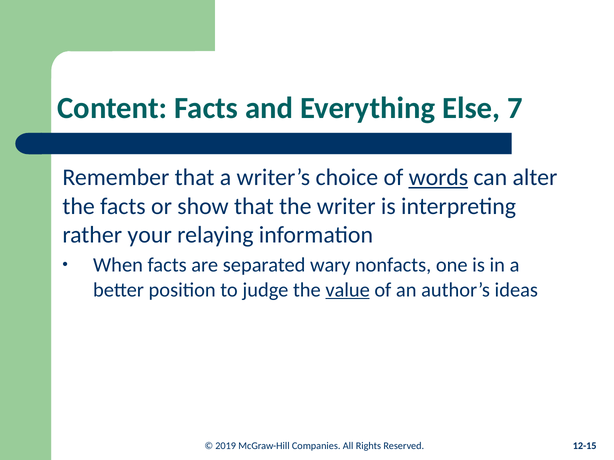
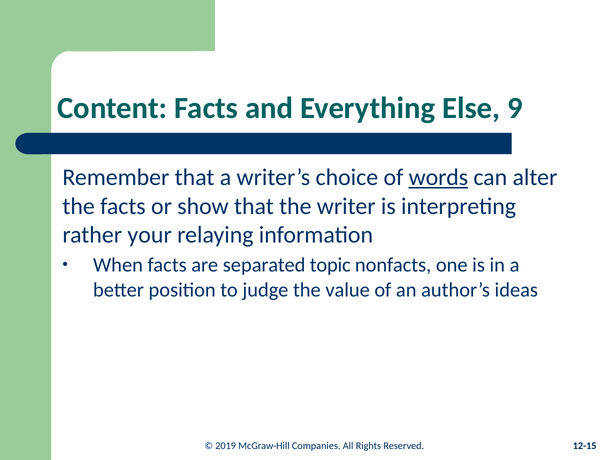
7: 7 -> 9 (515, 108)
wary: wary -> topic (330, 266)
value underline: present -> none (348, 290)
